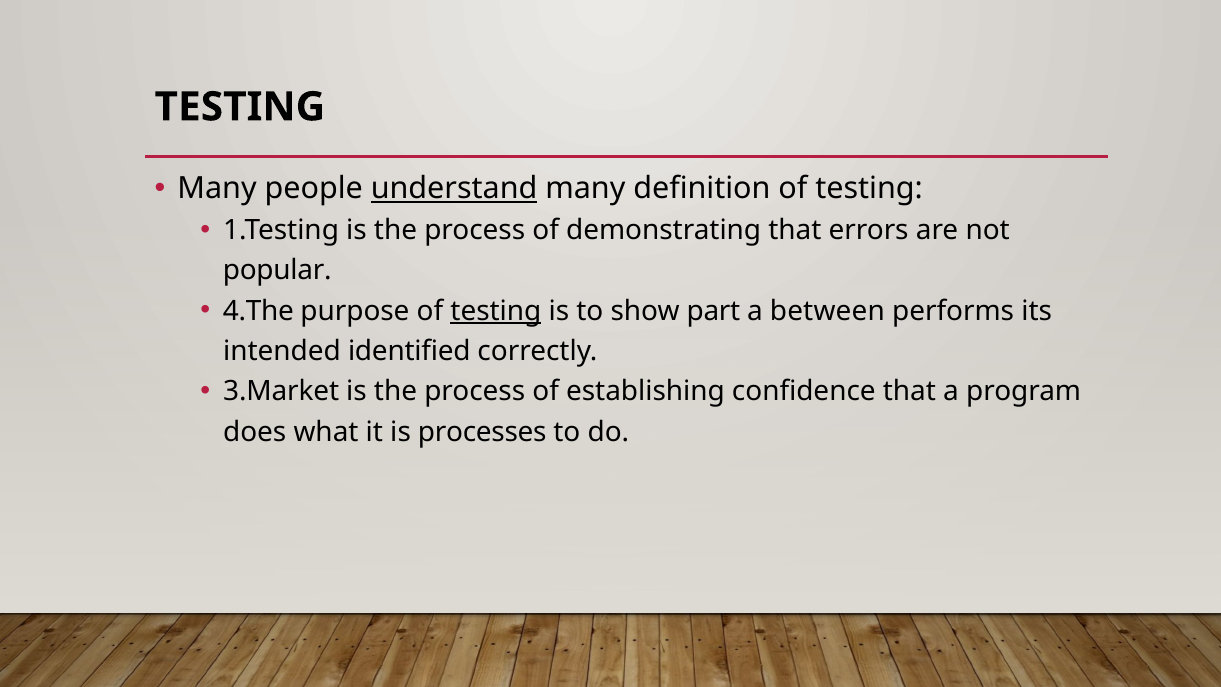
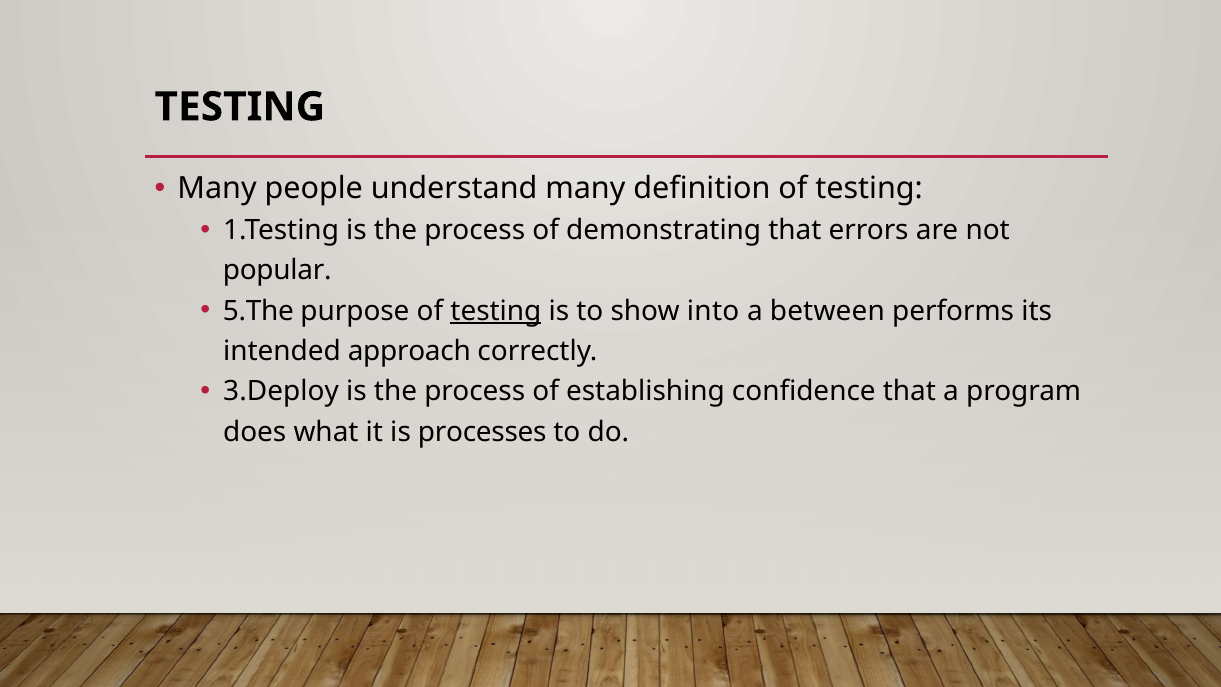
understand underline: present -> none (454, 189)
4.The: 4.The -> 5.The (258, 311)
part: part -> into (713, 311)
identified: identified -> approach (409, 351)
3.Market: 3.Market -> 3.Deploy (281, 391)
